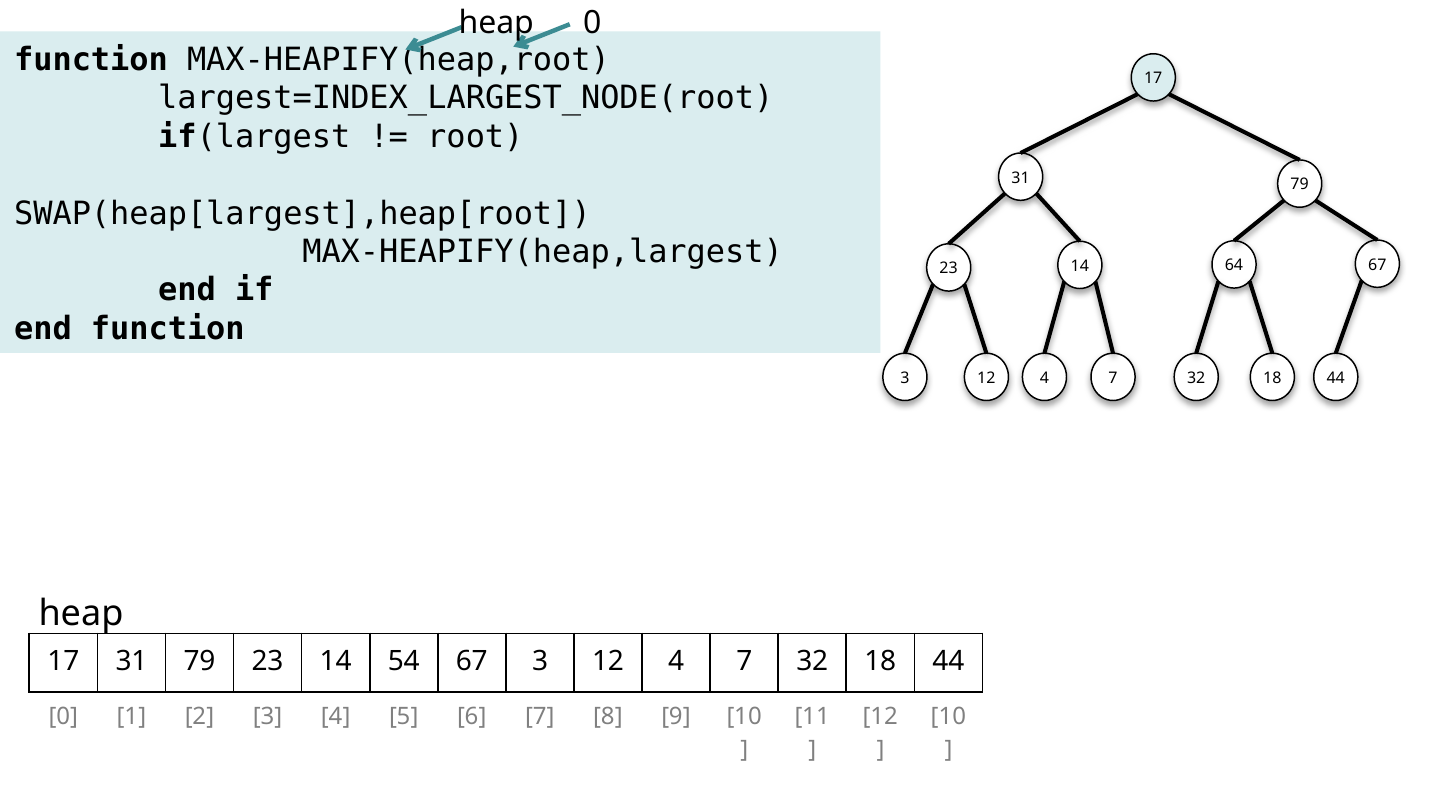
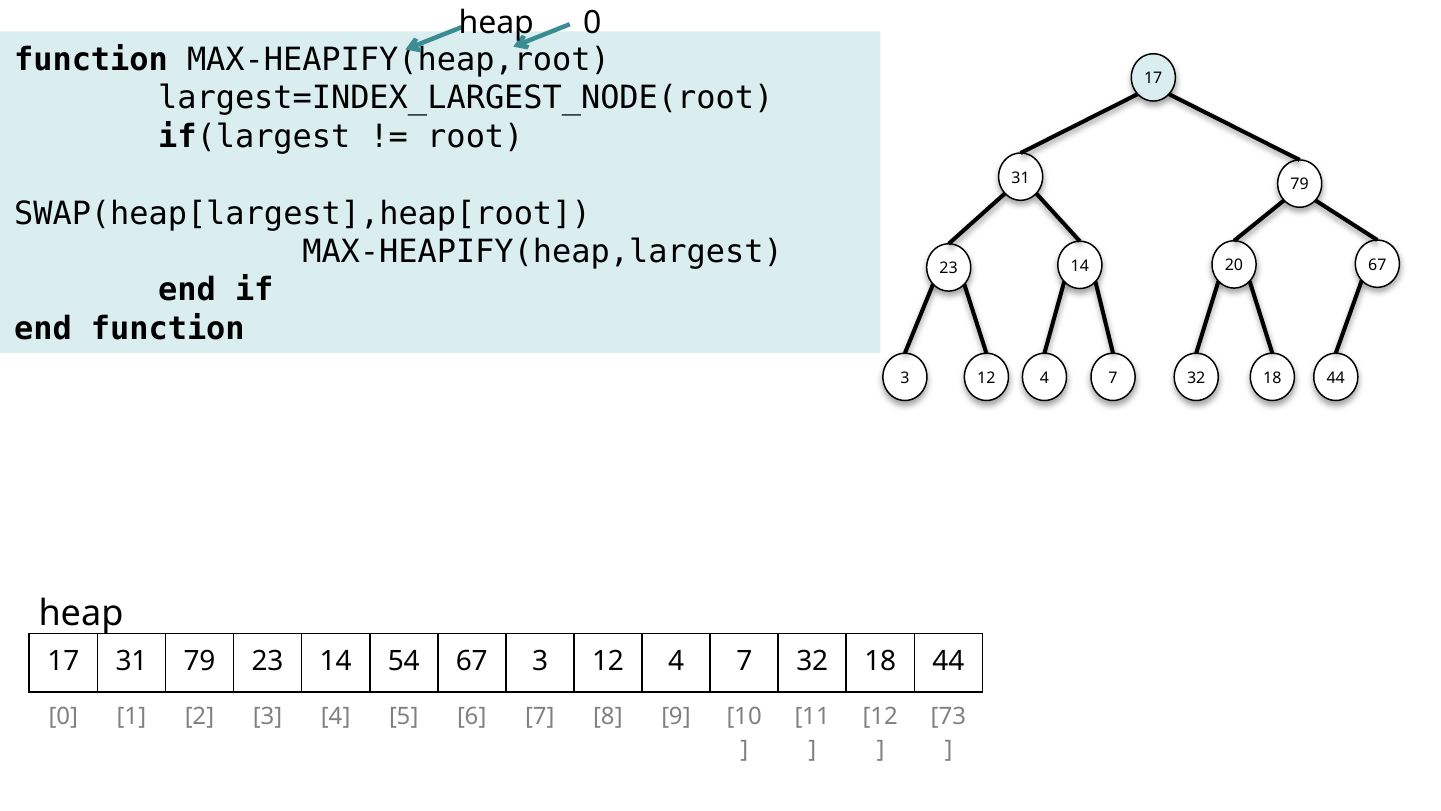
64: 64 -> 20 (1234, 265)
10: 10 -> 73 (948, 717)
